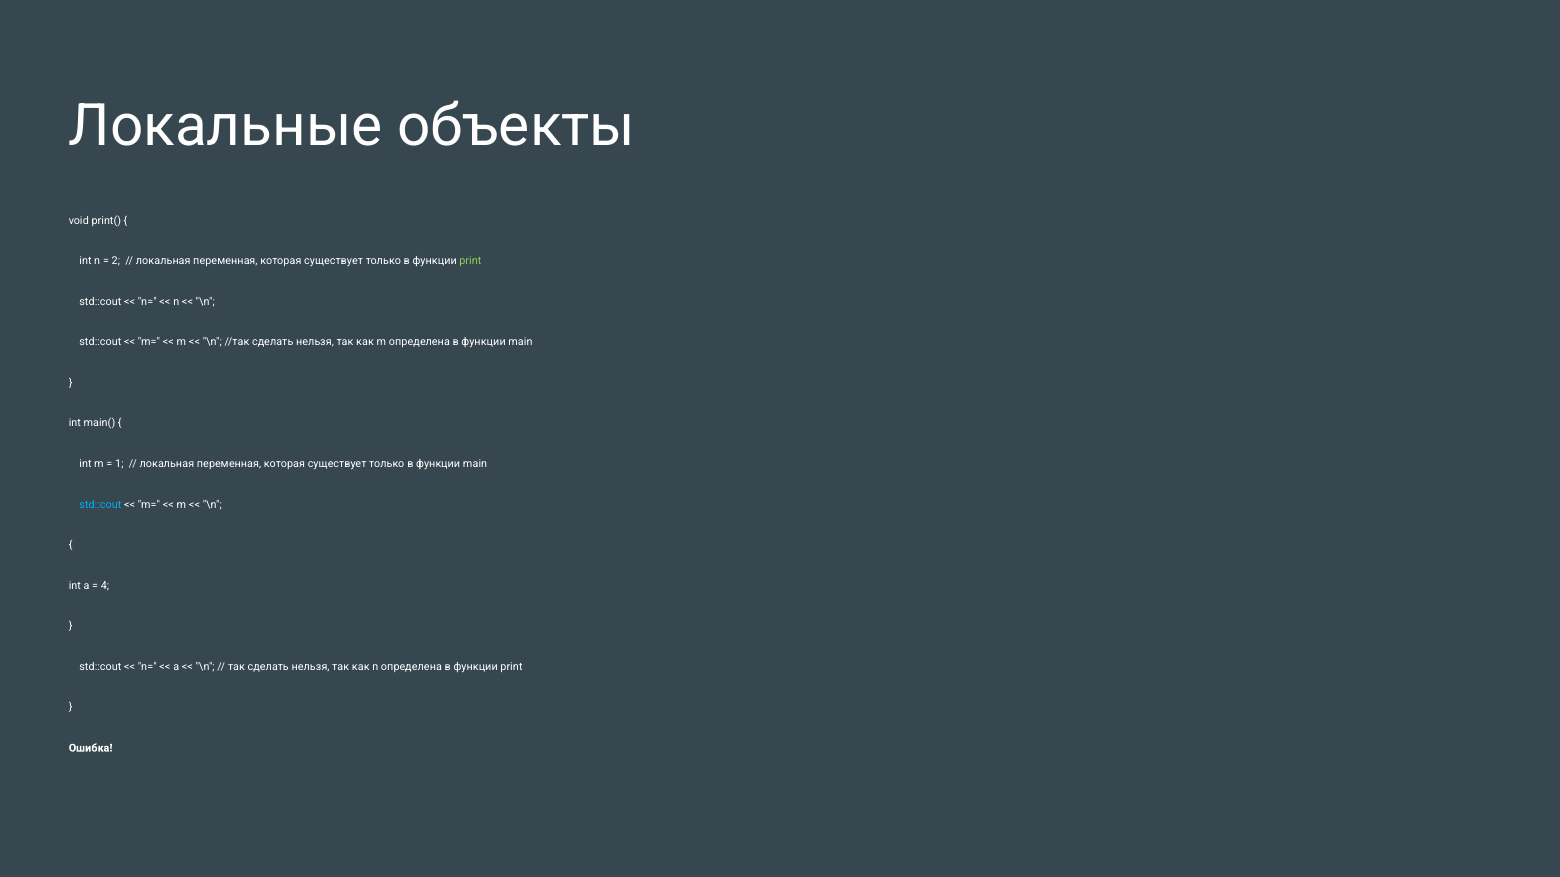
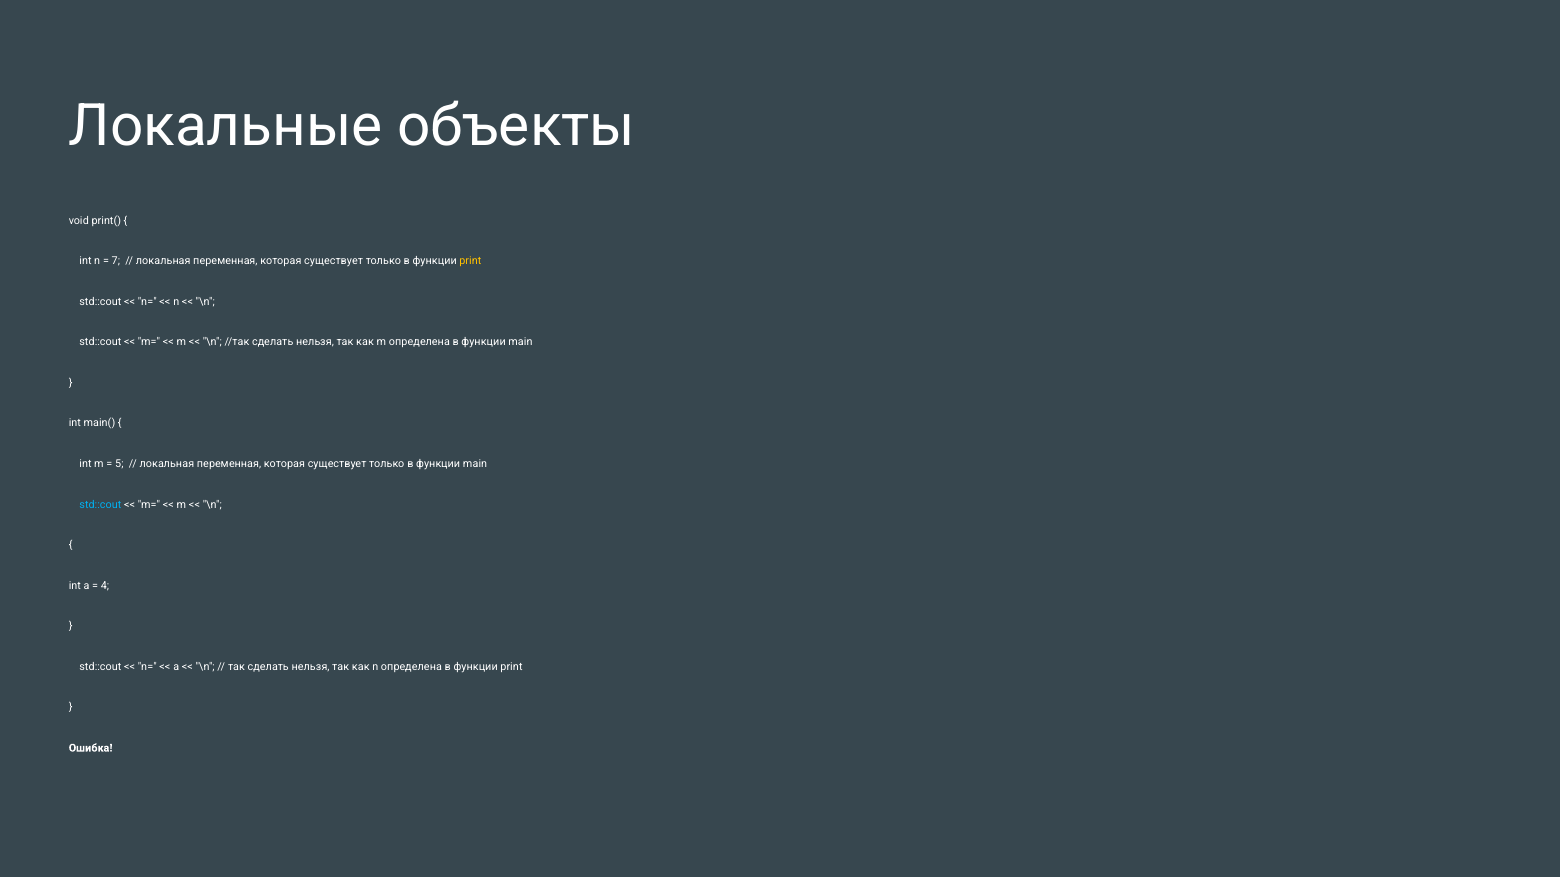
2: 2 -> 7 (116, 261)
print colour: light green -> yellow (470, 261)
1: 1 -> 5 (119, 464)
